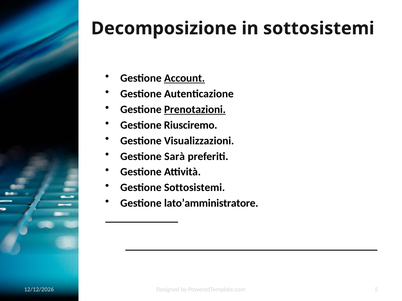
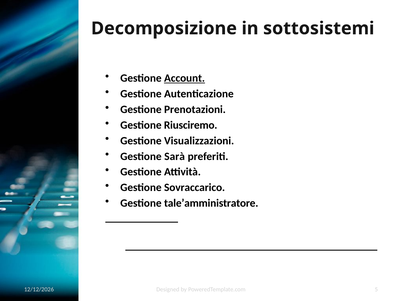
Prenotazioni underline: present -> none (195, 110)
Gestione Sottosistemi: Sottosistemi -> Sovraccarico (195, 188)
lato’amministratore: lato’amministratore -> tale’amministratore (211, 204)
